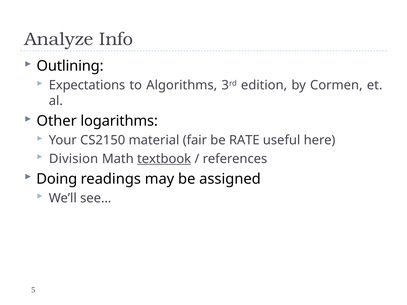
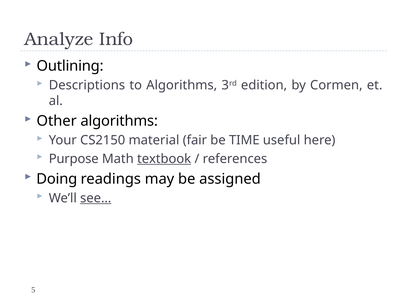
Expectations: Expectations -> Descriptions (87, 85)
Other logarithms: logarithms -> algorithms (119, 121)
RATE: RATE -> TIME (244, 140)
Division: Division -> Purpose (74, 159)
see… underline: none -> present (96, 198)
